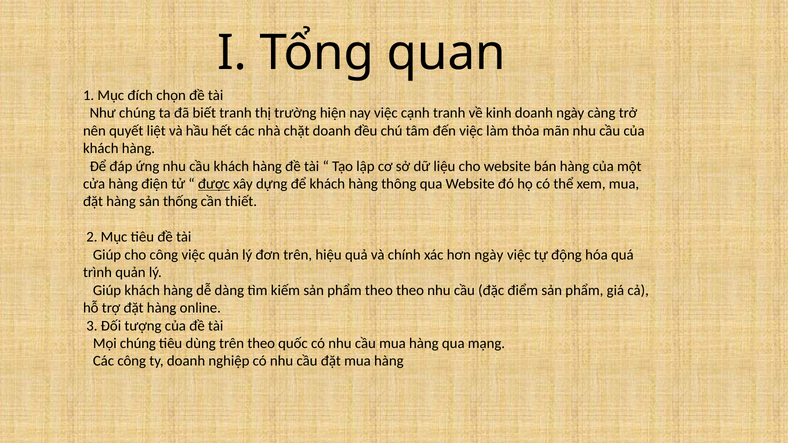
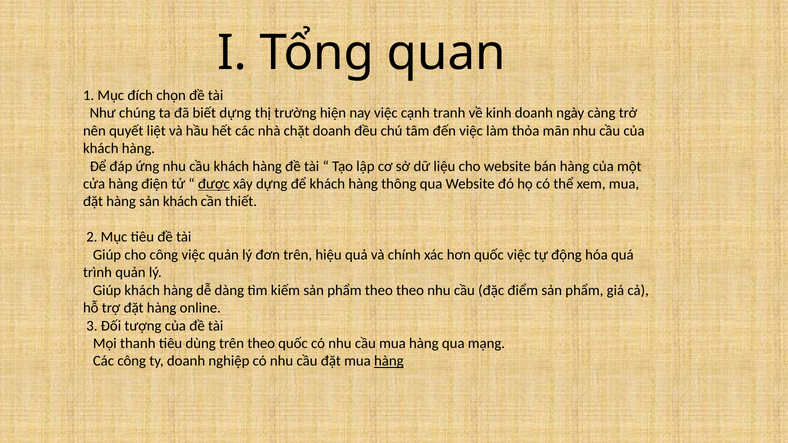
biết tranh: tranh -> dựng (235, 113)
sản thống: thống -> khách (180, 202)
hơn ngày: ngày -> quốc (489, 255)
Mọi chúng: chúng -> thanh (138, 344)
hàng underline: none -> present (389, 361)
